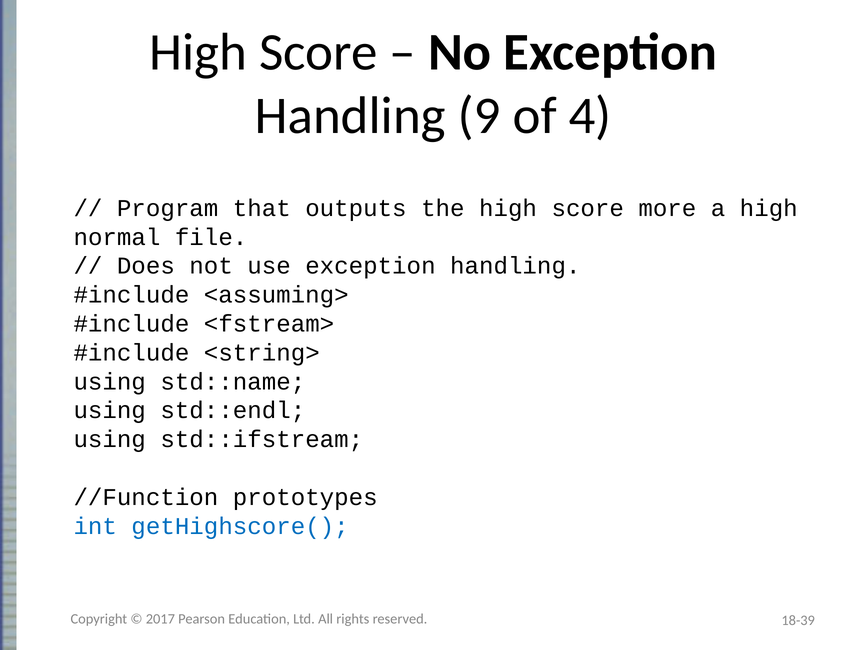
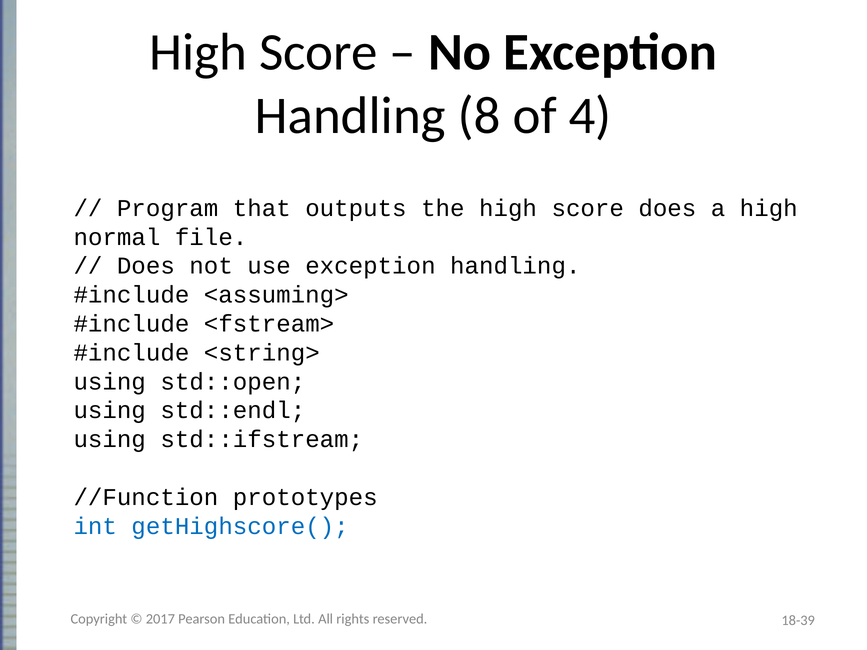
9: 9 -> 8 (479, 116)
score more: more -> does (667, 208)
std::name: std::name -> std::open (233, 382)
